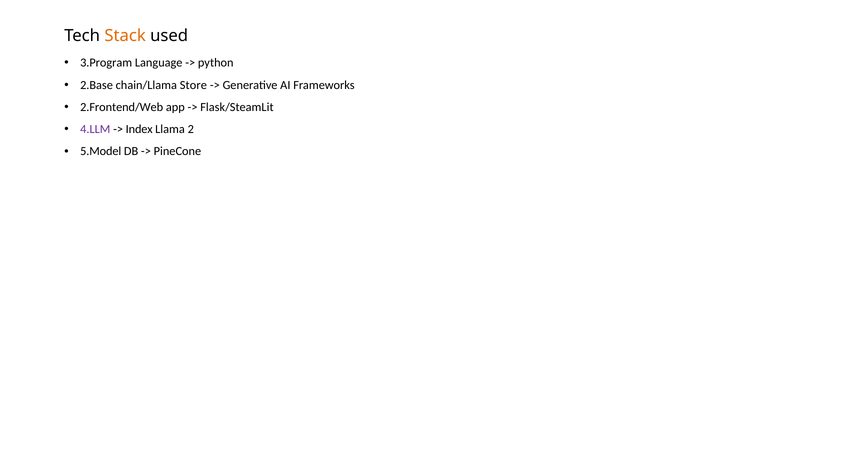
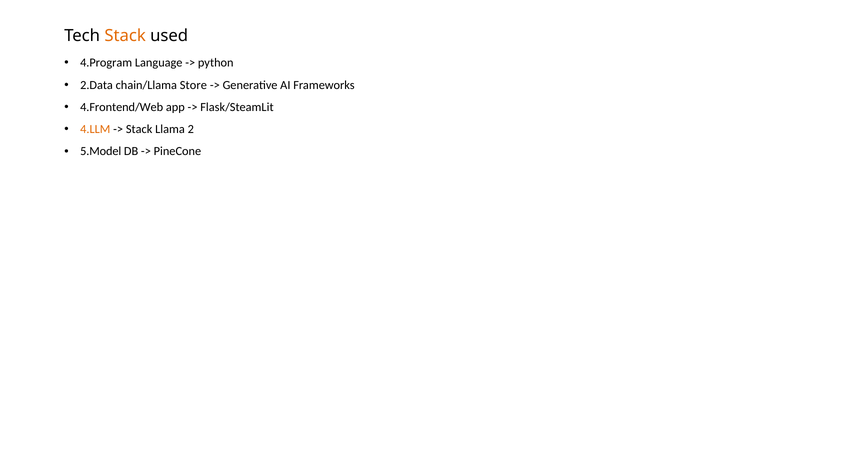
3.Program: 3.Program -> 4.Program (106, 63)
2.Base: 2.Base -> 2.Data (97, 85)
2.Frontend/Web: 2.Frontend/Web -> 4.Frontend/Web (122, 107)
4.LLM colour: purple -> orange (95, 129)
Index: Index -> Stack (139, 129)
